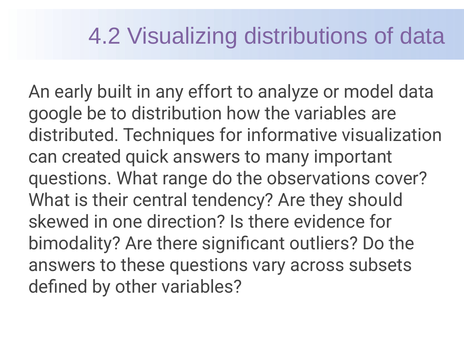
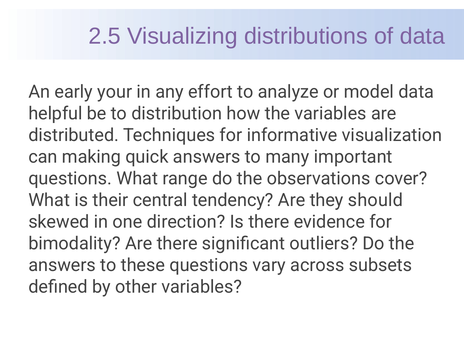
4.2: 4.2 -> 2.5 (105, 36)
built: built -> your (115, 92)
google: google -> helpful (55, 113)
created: created -> making (91, 157)
